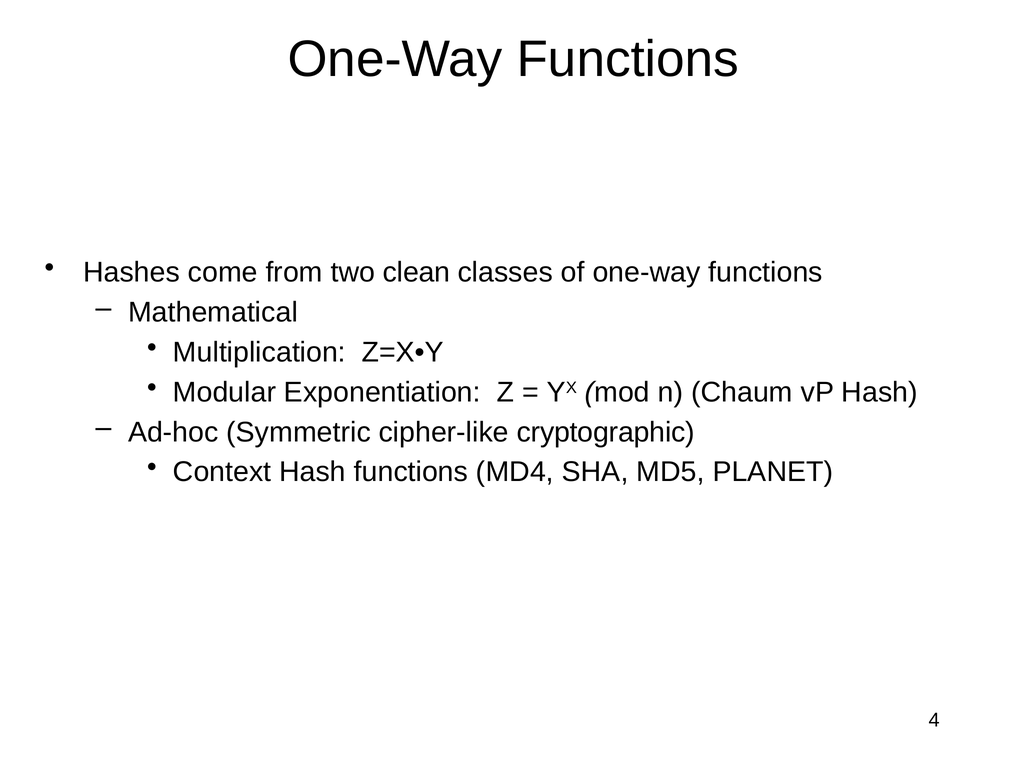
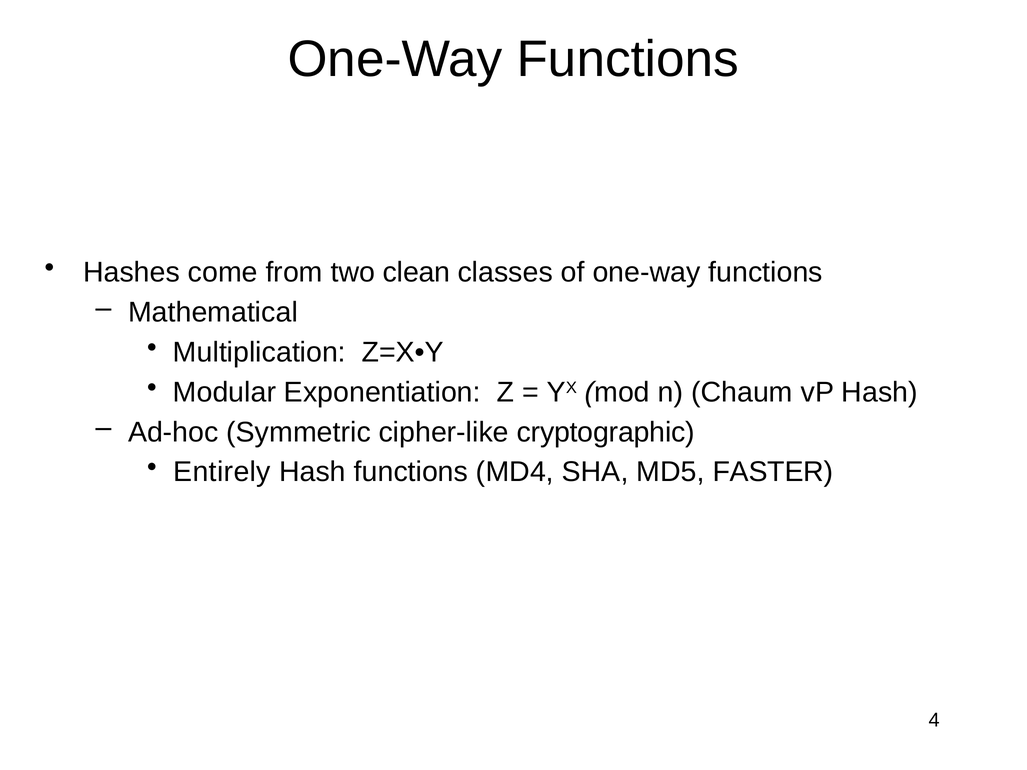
Context: Context -> Entirely (222, 472)
PLANET: PLANET -> FASTER (773, 472)
